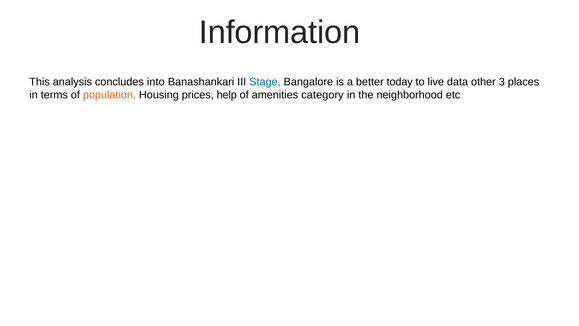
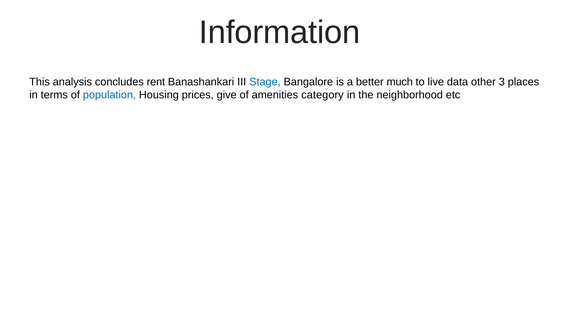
into: into -> rent (156, 82)
today: today -> much (400, 82)
population colour: orange -> blue (109, 95)
help: help -> give (227, 95)
